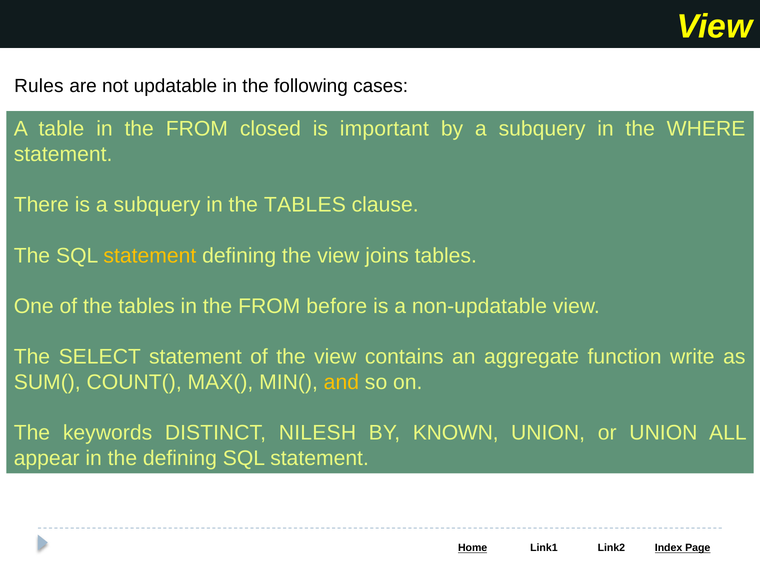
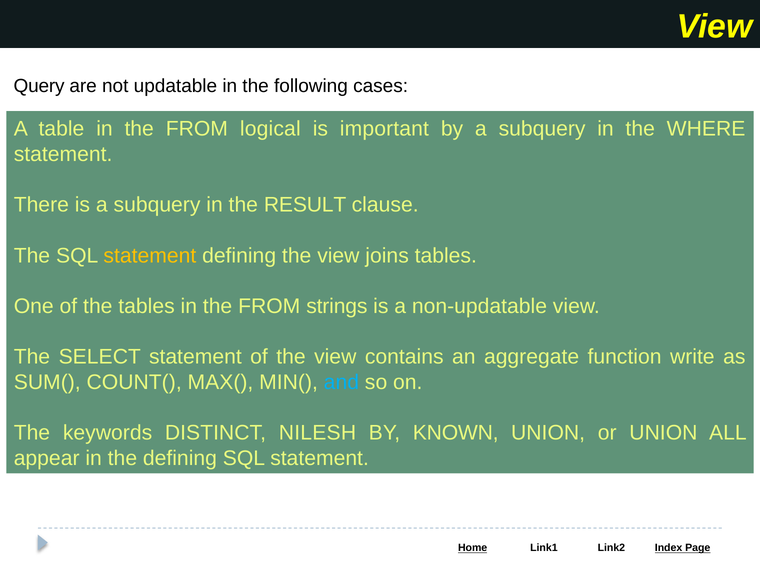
Rules: Rules -> Query (39, 86)
closed: closed -> logical (270, 129)
in the TABLES: TABLES -> RESULT (305, 205)
before: before -> strings (337, 306)
and colour: yellow -> light blue (341, 382)
